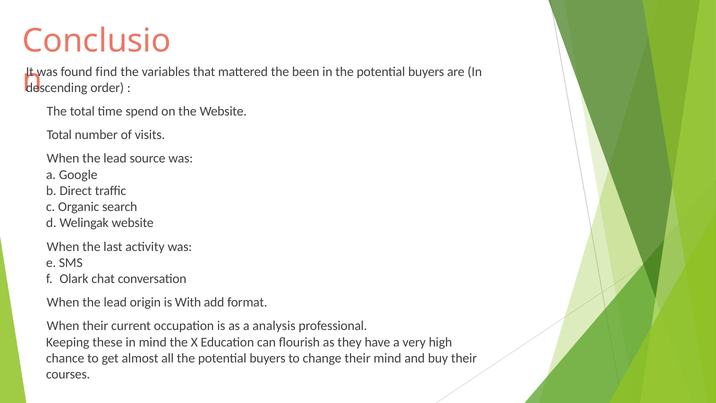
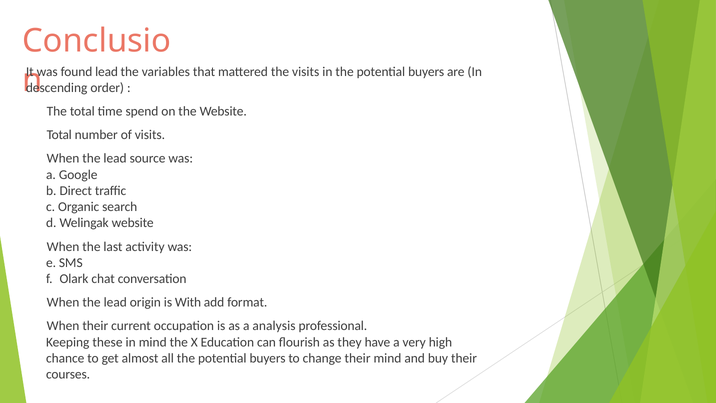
found find: find -> lead (107, 72)
the been: been -> visits (306, 72)
